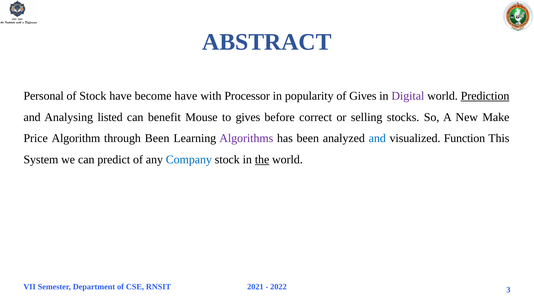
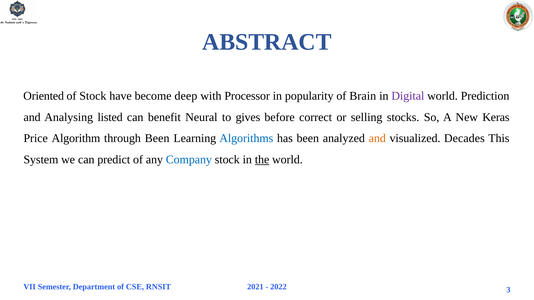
Personal: Personal -> Oriented (44, 96)
become have: have -> deep (186, 96)
of Gives: Gives -> Brain (363, 96)
Prediction underline: present -> none (485, 96)
Mouse: Mouse -> Neural (201, 117)
Make: Make -> Keras (496, 117)
Algorithms colour: purple -> blue (246, 139)
and colour: blue -> orange (377, 139)
Function: Function -> Decades (464, 139)
